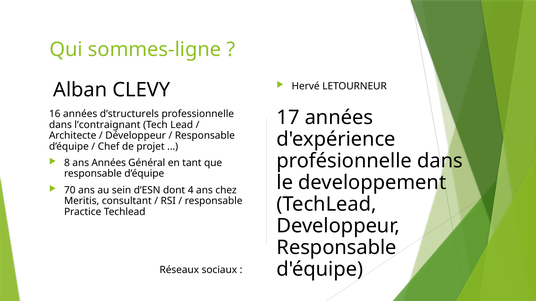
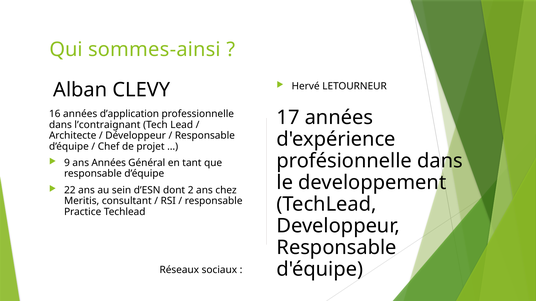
sommes-ligne: sommes-ligne -> sommes-ainsi (154, 50)
d’structurels: d’structurels -> d’application (129, 114)
8: 8 -> 9 (67, 163)
70: 70 -> 22 (70, 190)
4: 4 -> 2 (191, 190)
